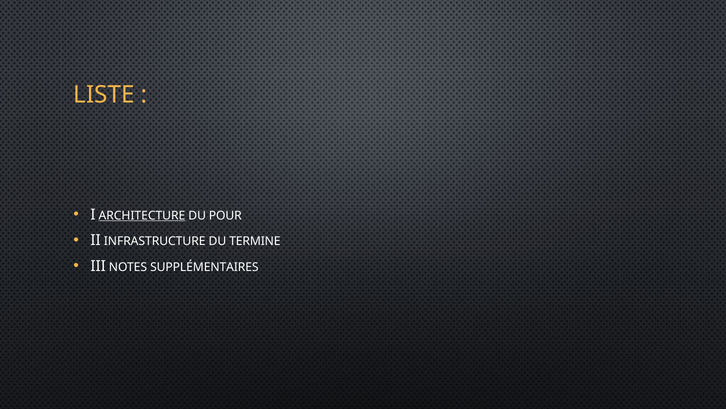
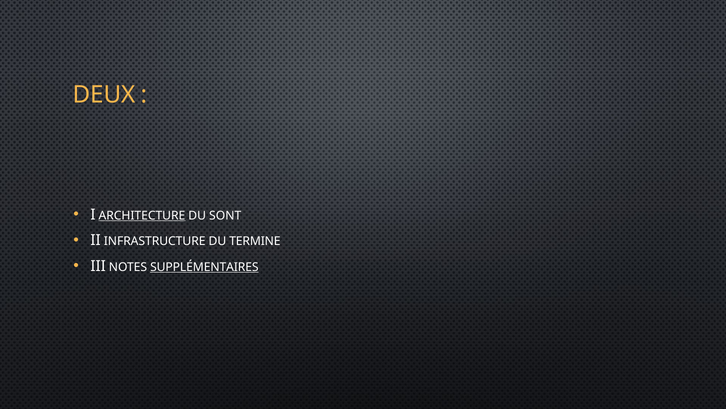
LISTE: LISTE -> DEUX (104, 95)
POUR: POUR -> SONT (225, 215)
SUPPLÉMENTAIRES underline: none -> present (204, 267)
